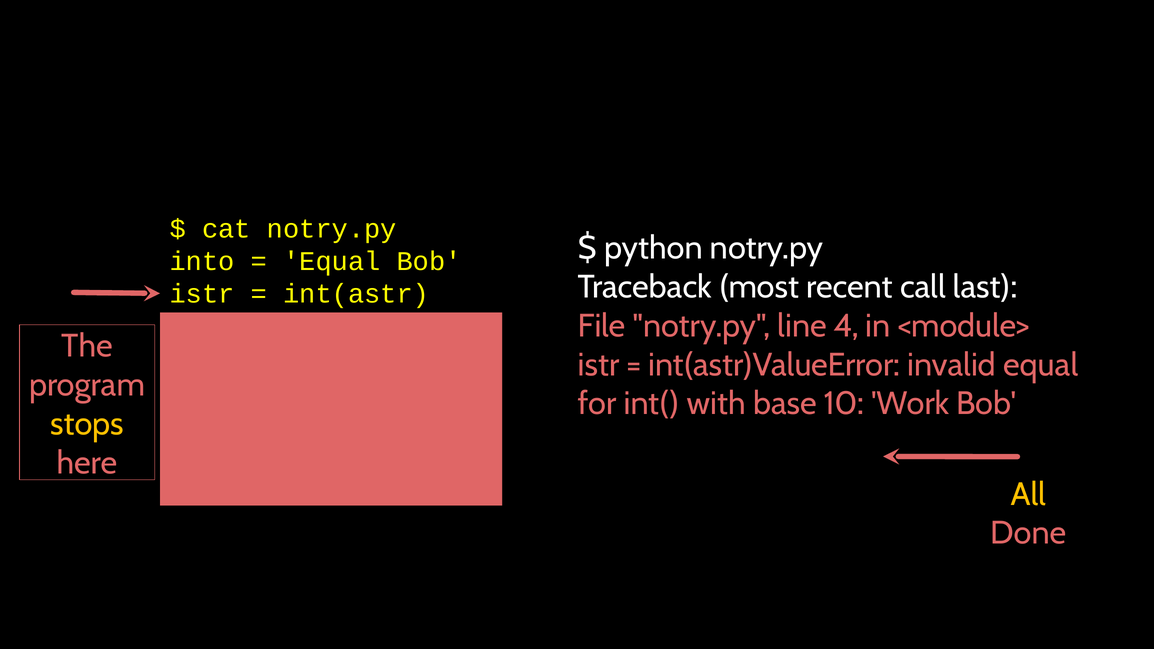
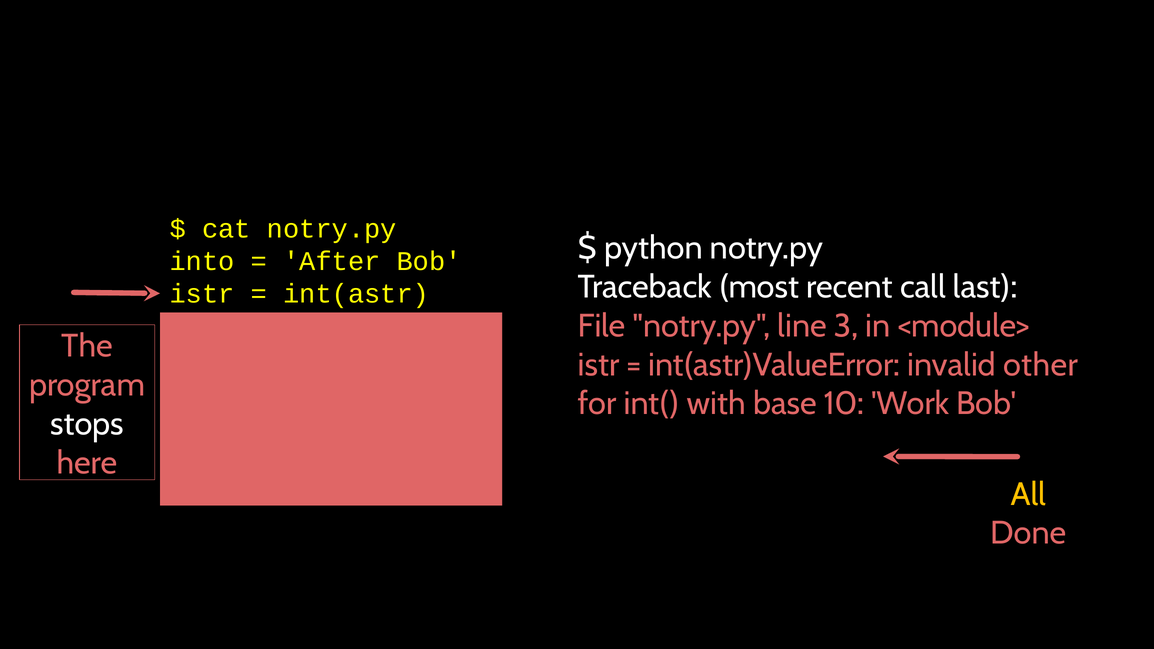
Equal: Equal -> After (332, 261)
4: 4 -> 3 (846, 326)
invalid equal: equal -> other (1041, 365)
stops colour: yellow -> white (87, 424)
